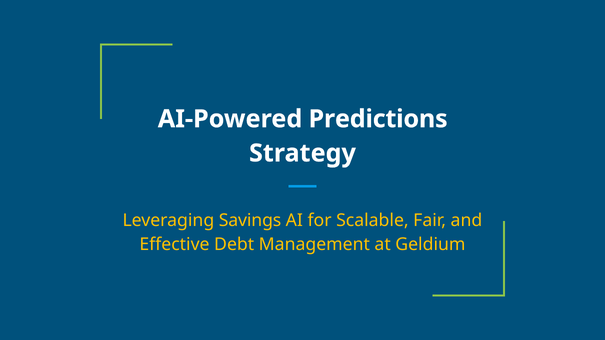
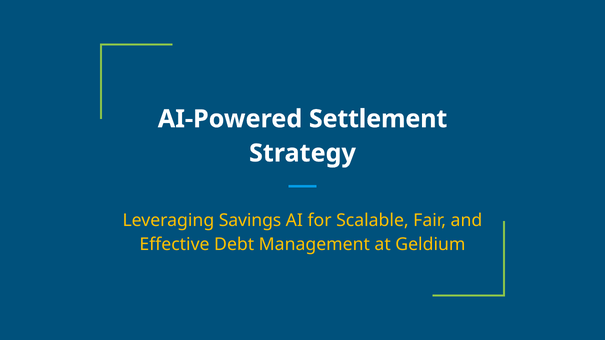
Predictions: Predictions -> Settlement (378, 119)
